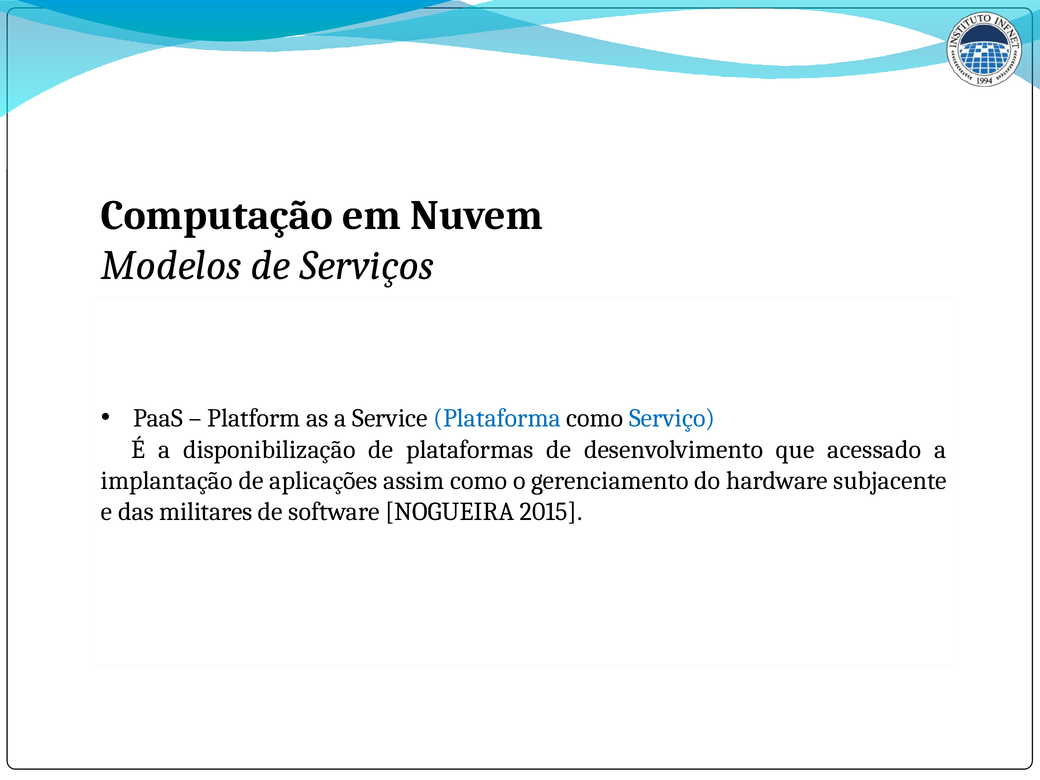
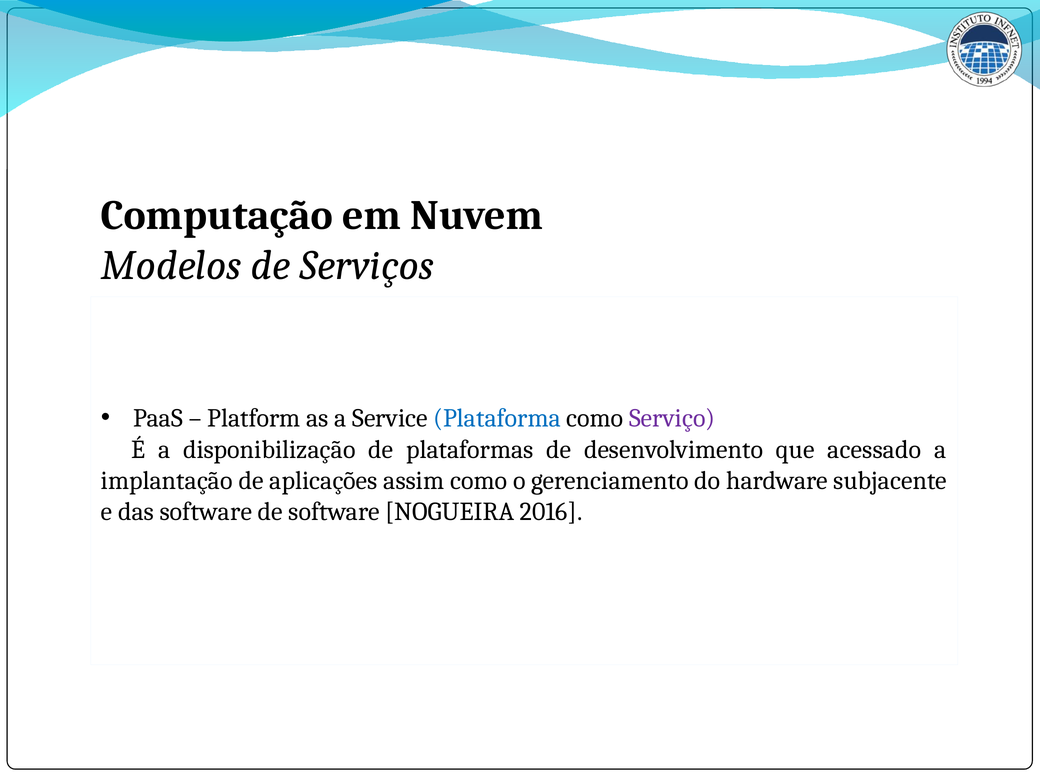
Serviço colour: blue -> purple (672, 418)
das militares: militares -> software (206, 512)
2015: 2015 -> 2016 (551, 512)
